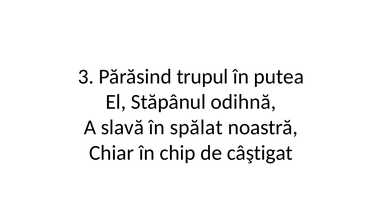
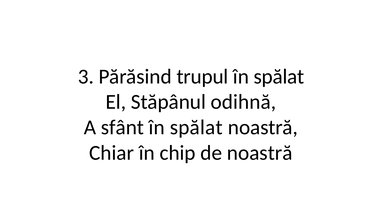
putea: putea -> spălat (279, 76)
slavă: slavă -> sfânt (122, 127)
de câştigat: câştigat -> noastră (260, 153)
